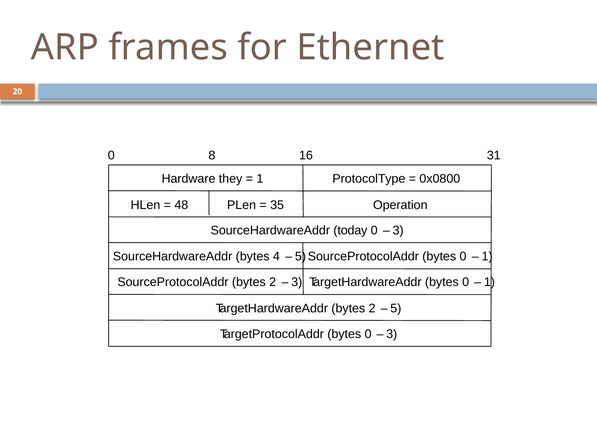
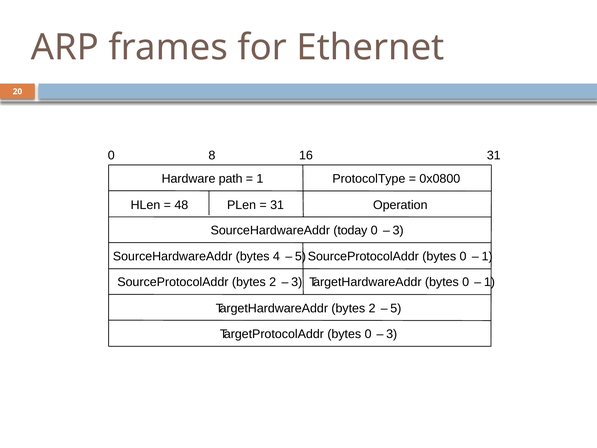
they: they -> path (231, 179)
35: 35 -> 31 (277, 205)
